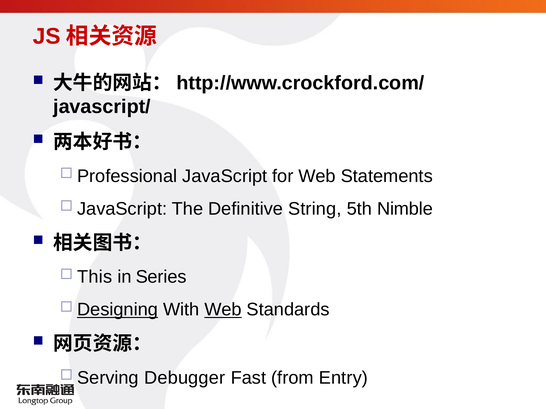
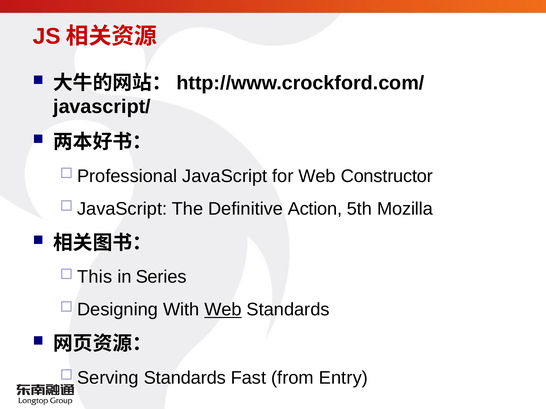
Statements: Statements -> Constructor (387, 176)
String: String -> Action (315, 209)
Nimble: Nimble -> Mozilla (405, 209)
Designing underline: present -> none (118, 310)
Serving Debugger: Debugger -> Standards (185, 378)
